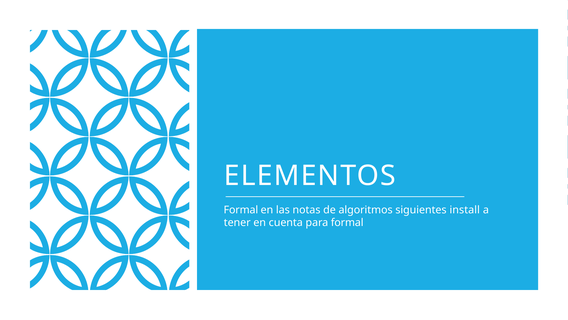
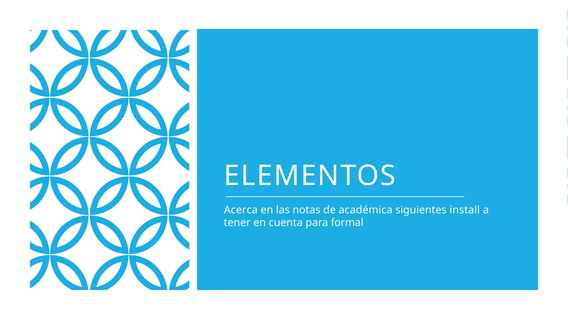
Formal: Formal -> Acerca (241, 209)
algoritmos: algoritmos -> académica (366, 209)
